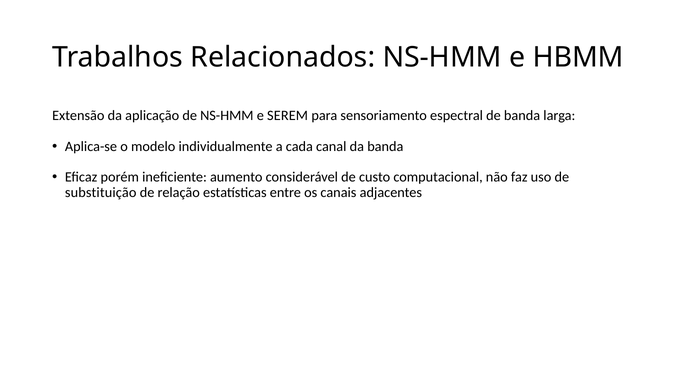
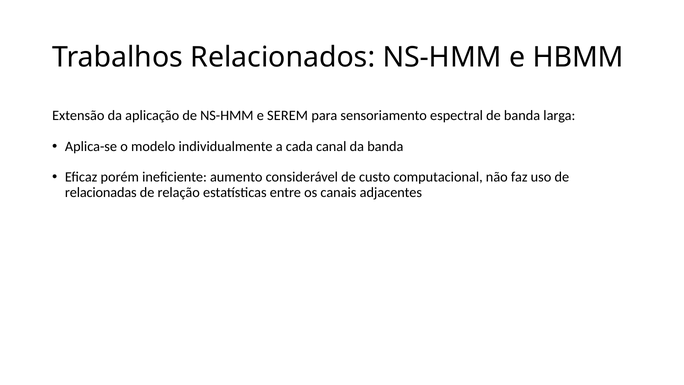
substituição: substituição -> relacionadas (101, 192)
